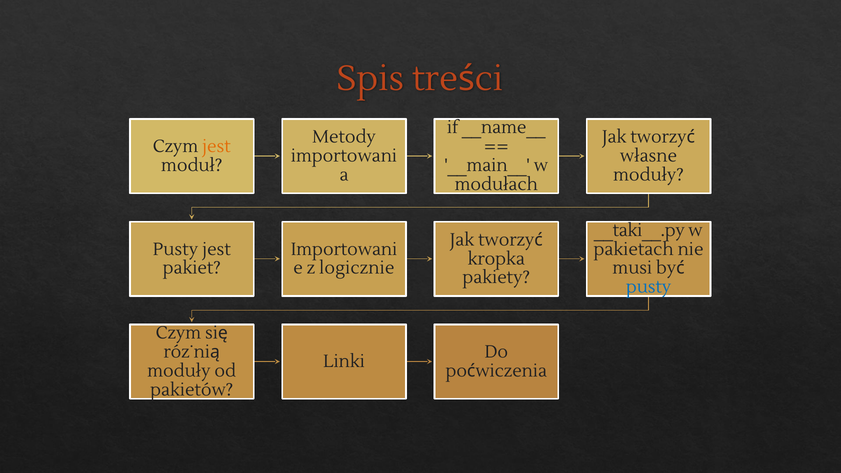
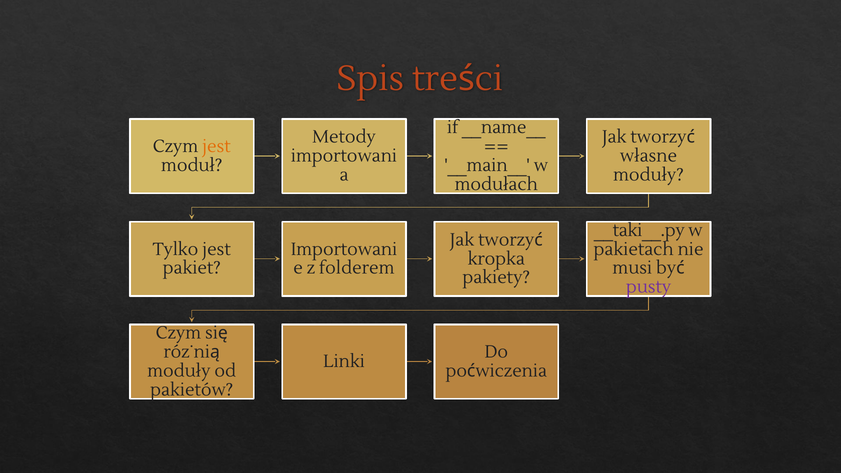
Pusty: Pusty -> Tylko (176, 249)
logicznie: logicznie -> folderem (357, 268)
pusty colour: blue -> purple (649, 287)
